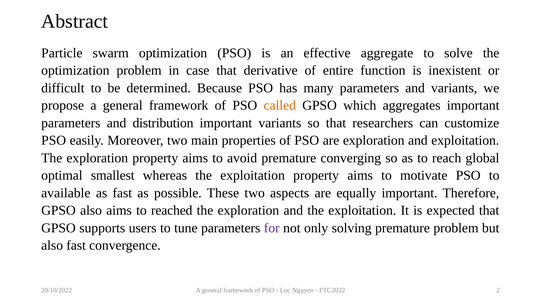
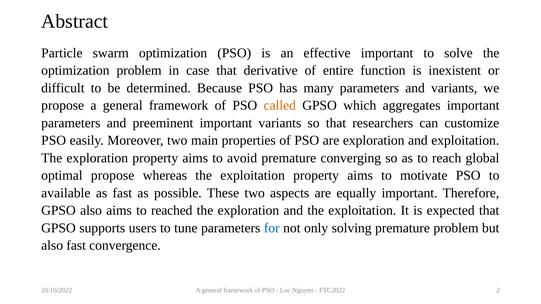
effective aggregate: aggregate -> important (387, 53)
distribution: distribution -> preeminent (163, 123)
optimal smallest: smallest -> propose (113, 176)
for colour: purple -> blue (272, 228)
